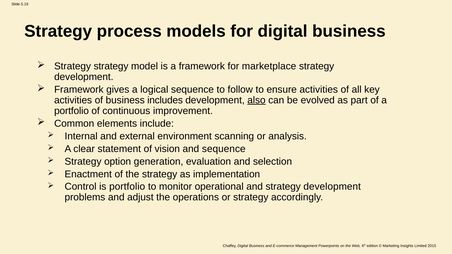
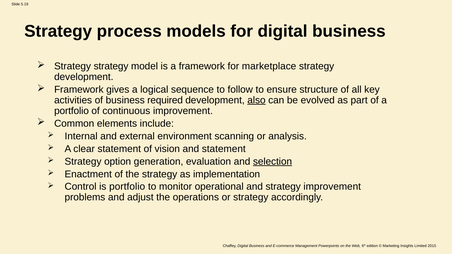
ensure activities: activities -> structure (319, 90)
includes: includes -> required (165, 100)
and sequence: sequence -> statement (224, 149)
selection underline: none -> present (273, 162)
and strategy development: development -> improvement (332, 187)
